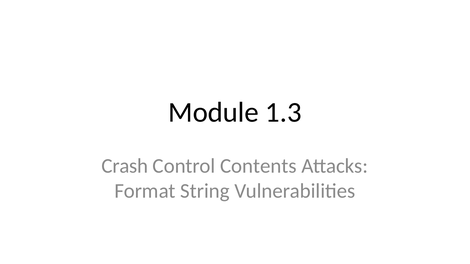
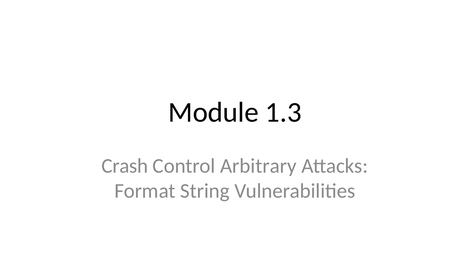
Contents: Contents -> Arbitrary (258, 166)
